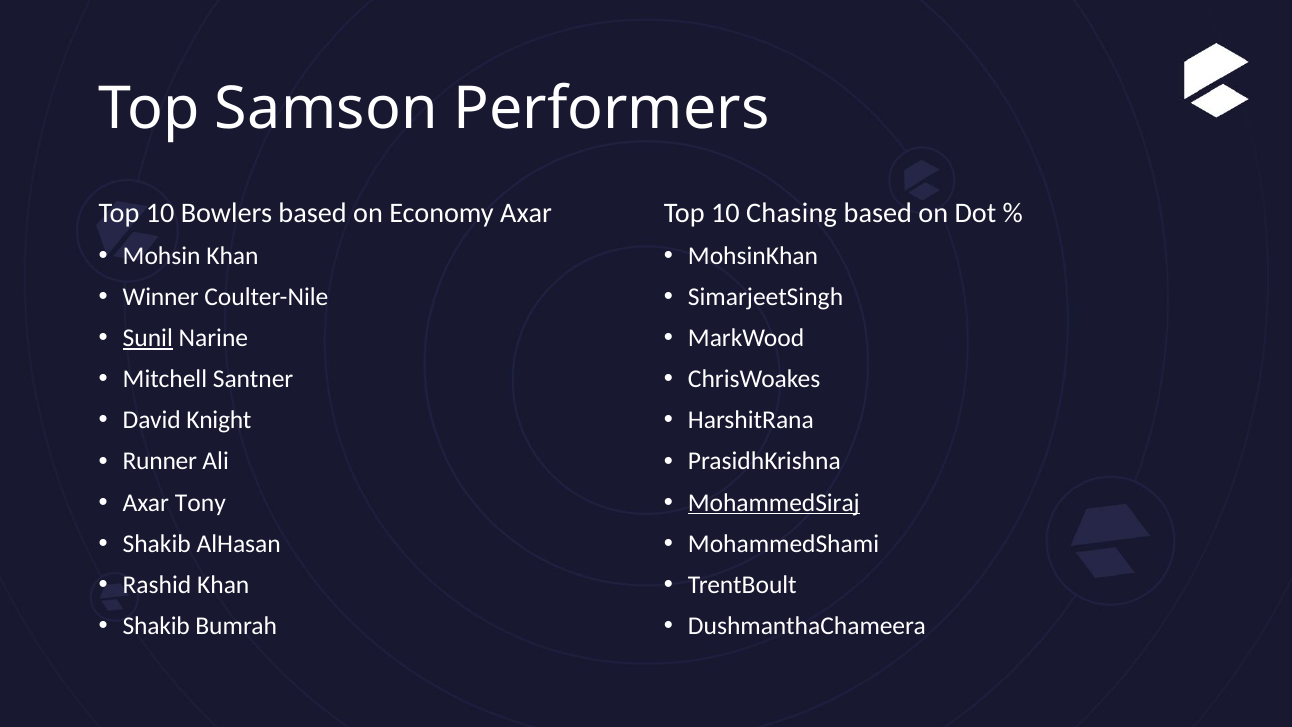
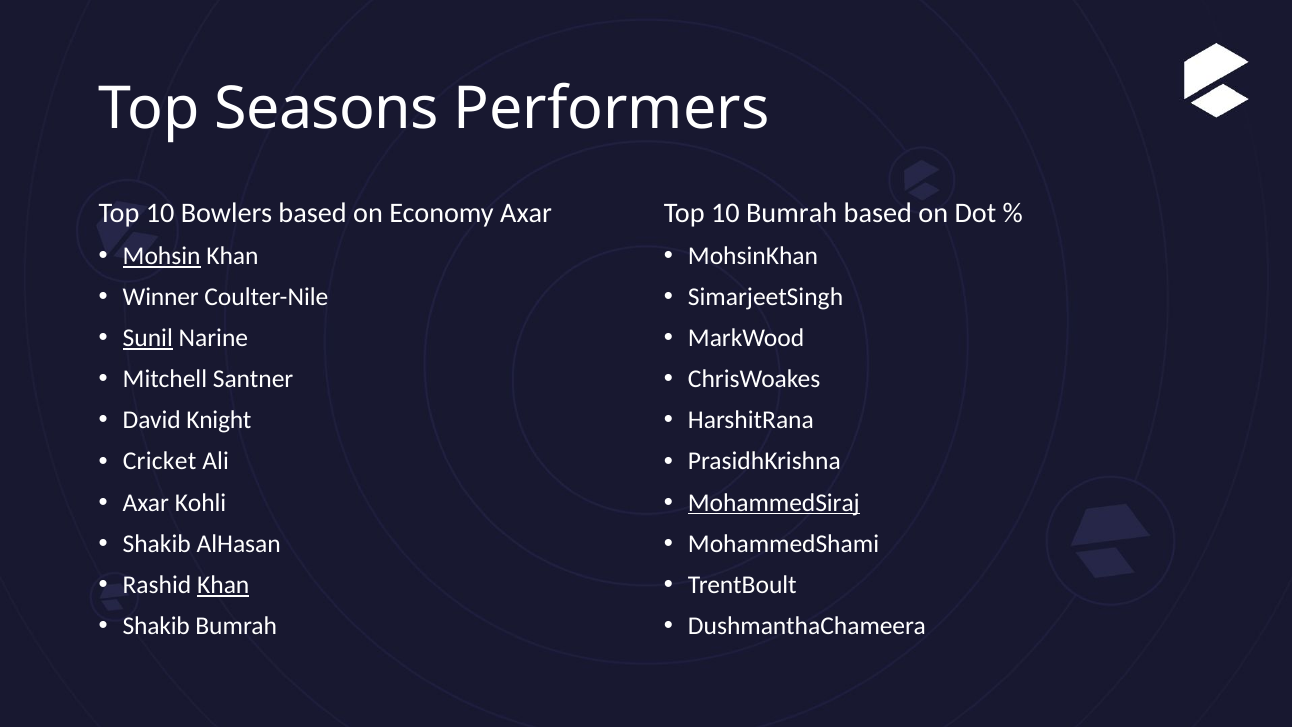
Samson: Samson -> Seasons (327, 109)
10 Chasing: Chasing -> Bumrah (792, 213)
Mohsin underline: none -> present (162, 256)
Runner: Runner -> Cricket (160, 461)
Tony: Tony -> Kohli (201, 502)
Khan underline: none -> present (223, 585)
